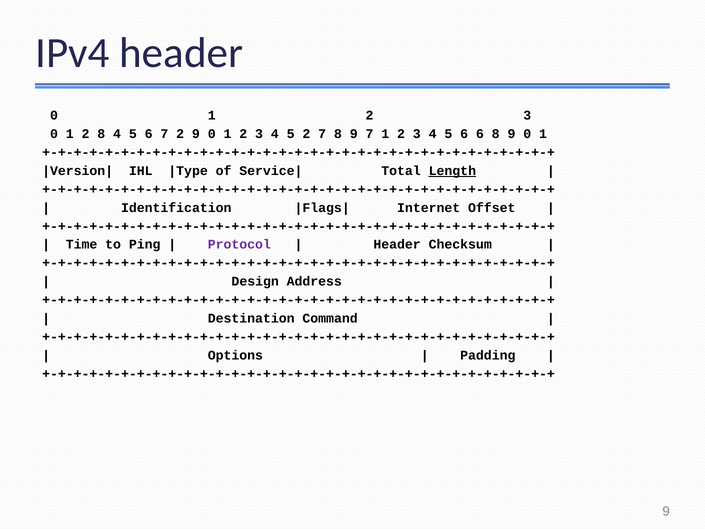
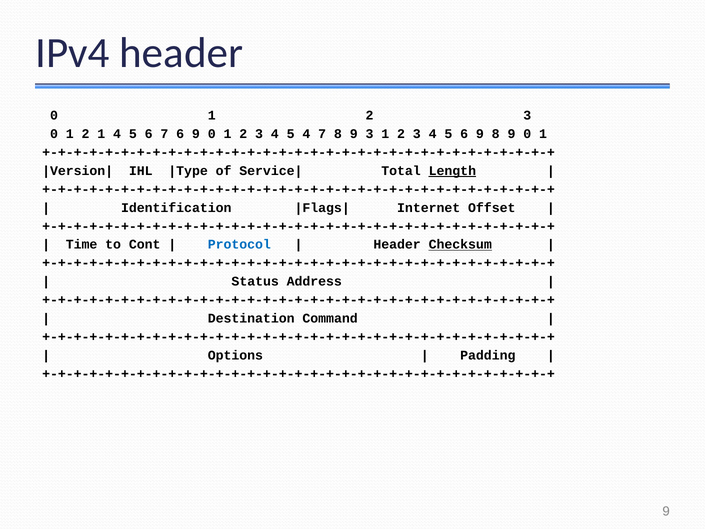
2 8: 8 -> 1 (101, 134)
7 2: 2 -> 6 (180, 134)
5 2: 2 -> 4 (306, 134)
9 7: 7 -> 3 (370, 134)
5 6 6: 6 -> 9 (480, 134)
Ping: Ping -> Cont (145, 244)
Protocol colour: purple -> blue (239, 244)
Checksum underline: none -> present (460, 244)
Design: Design -> Status (255, 281)
